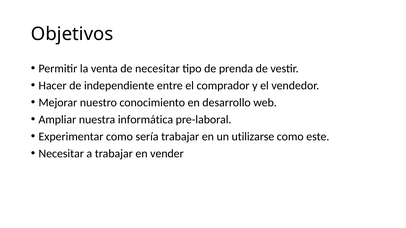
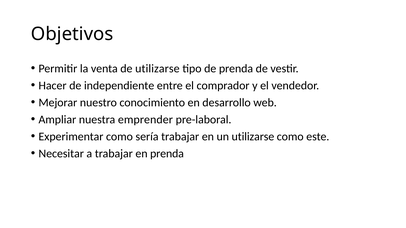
de necesitar: necesitar -> utilizarse (157, 69)
informática: informática -> emprender (145, 120)
en vender: vender -> prenda (167, 154)
